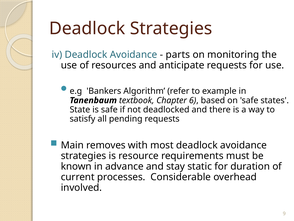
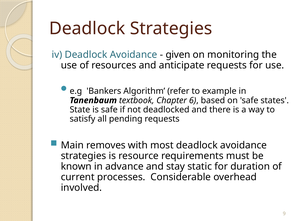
parts: parts -> given (178, 55)
